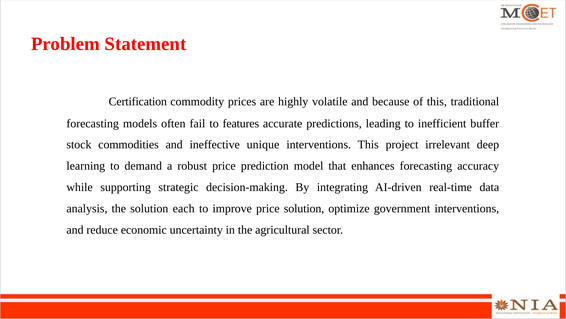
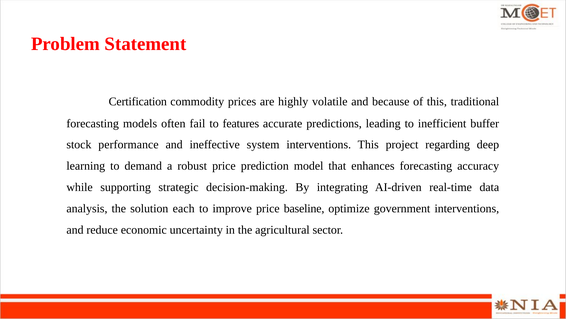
commodities: commodities -> performance (128, 144)
unique: unique -> system (263, 144)
irrelevant: irrelevant -> regarding (448, 144)
price solution: solution -> baseline (304, 208)
